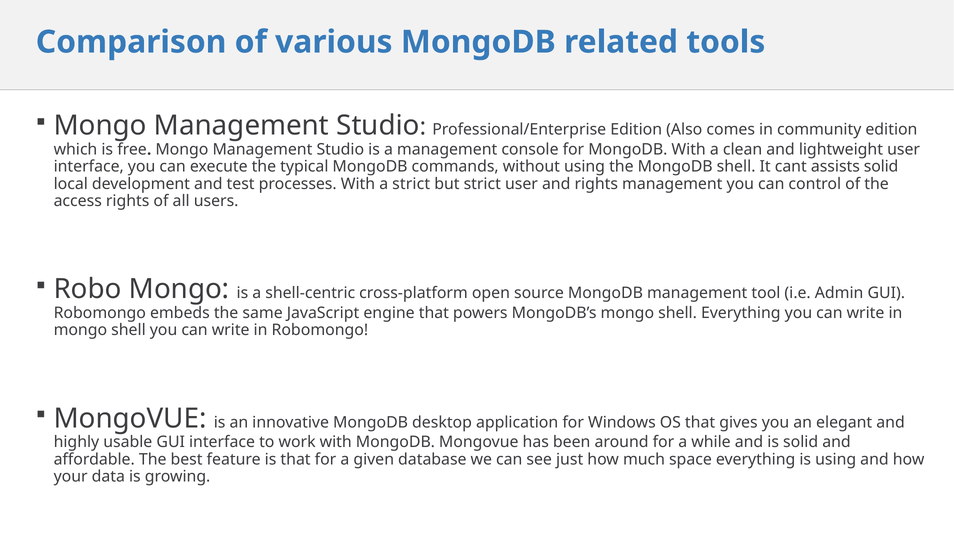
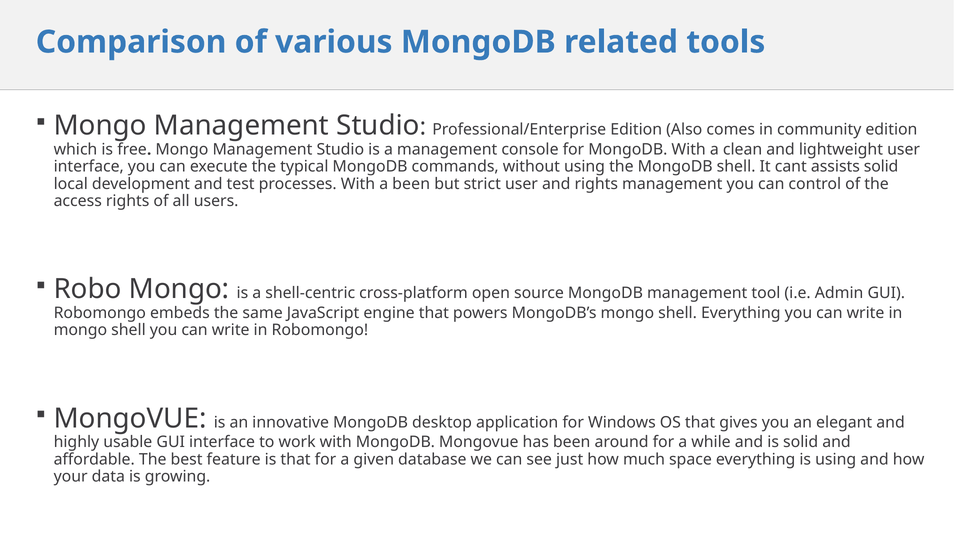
a strict: strict -> been (411, 184)
